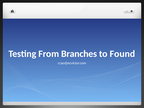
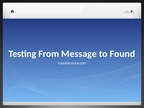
Branches: Branches -> Message (79, 54)
